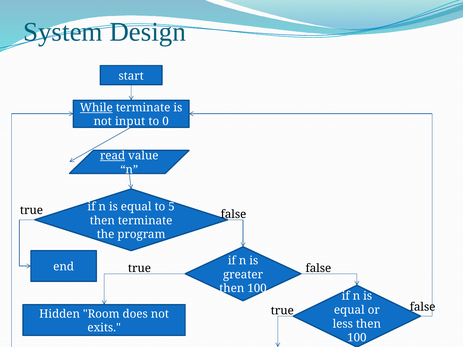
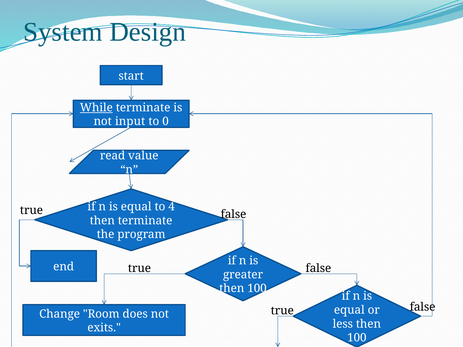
read underline: present -> none (113, 156)
5: 5 -> 4 (172, 207)
Hidden: Hidden -> Change (60, 314)
